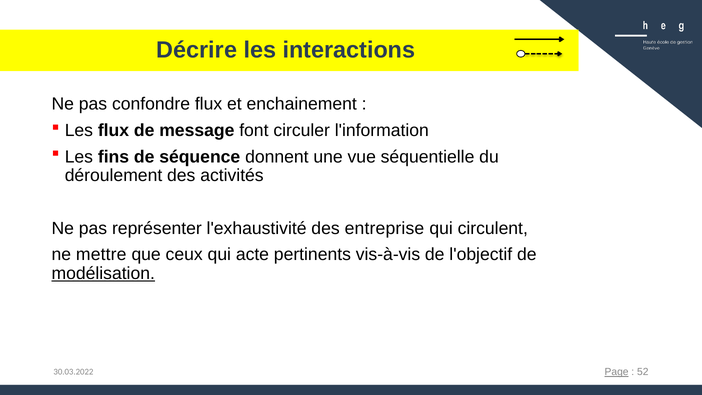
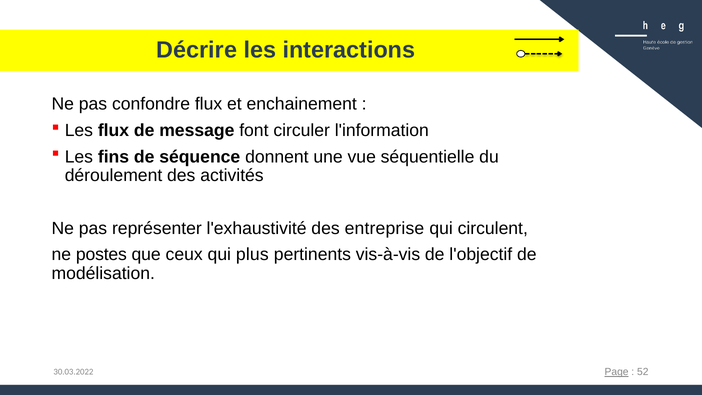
mettre: mettre -> postes (101, 254)
acte: acte -> plus (252, 254)
modélisation underline: present -> none (103, 273)
